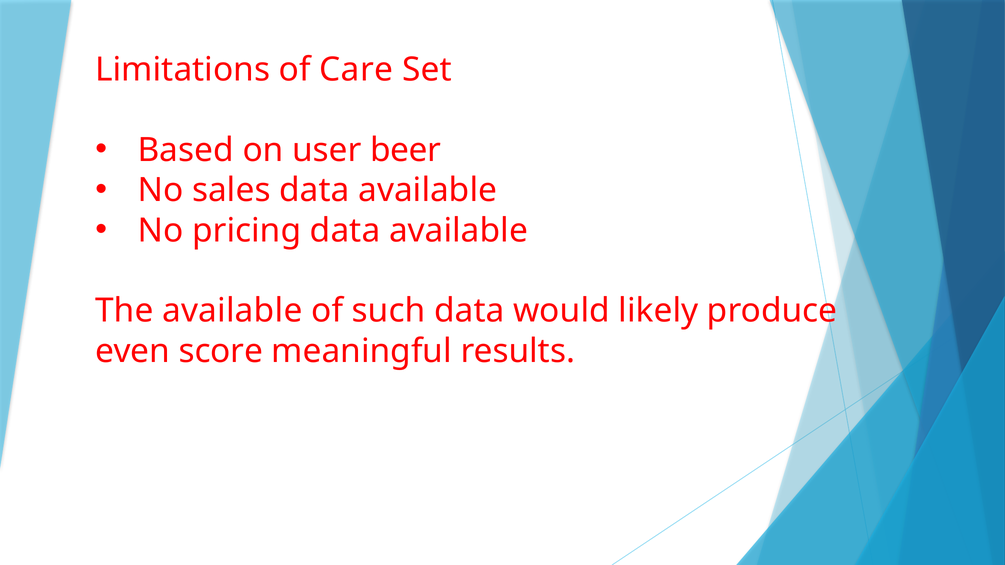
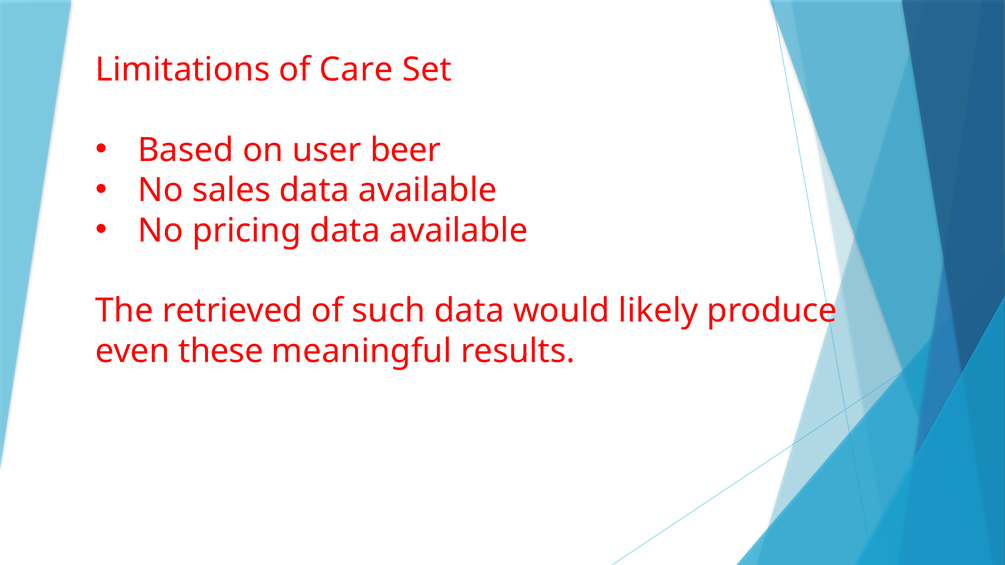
The available: available -> retrieved (233, 311)
score: score -> these (221, 351)
